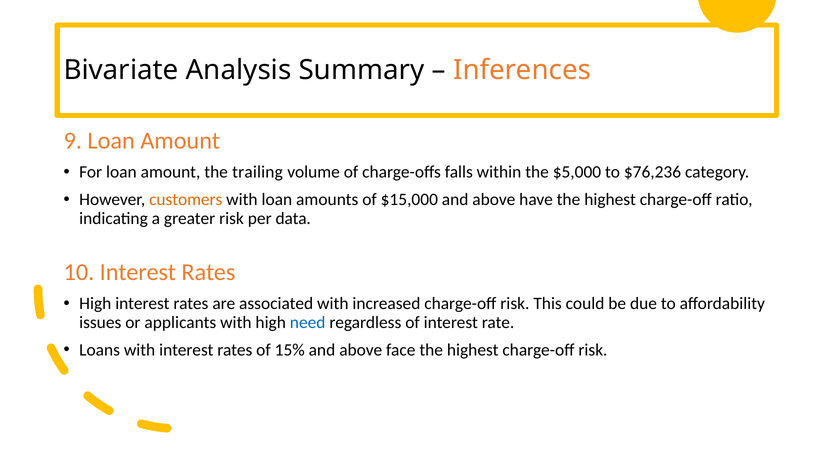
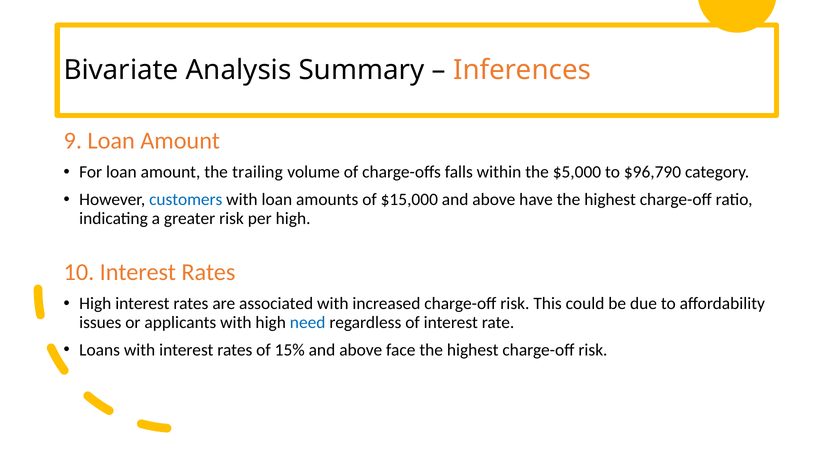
$76,236: $76,236 -> $96,790 (652, 172)
customers colour: orange -> blue (186, 200)
per data: data -> high (293, 219)
